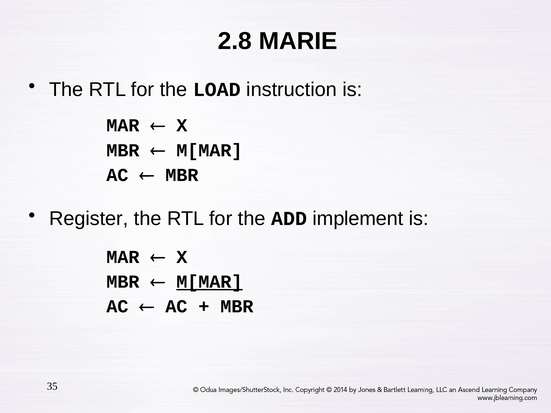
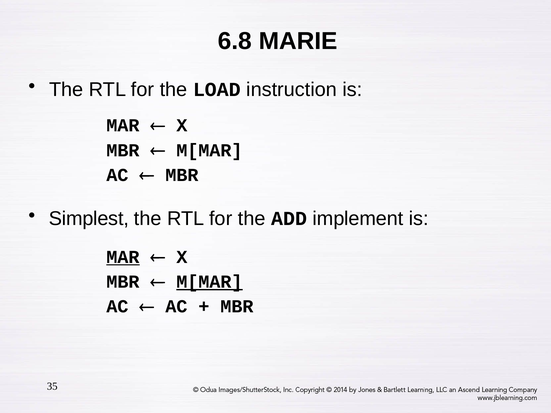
2.8: 2.8 -> 6.8 (235, 41)
Register: Register -> Simplest (89, 219)
MAR underline: none -> present (123, 257)
